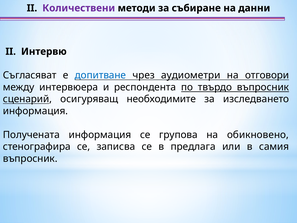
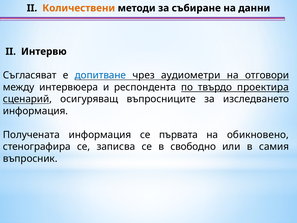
Количествени colour: purple -> orange (79, 8)
твърдо въпросник: въпросник -> проектира (263, 87)
необходимите: необходимите -> въпросниците (161, 99)
групова: групова -> първата (178, 135)
предлага: предлага -> свободно (193, 147)
